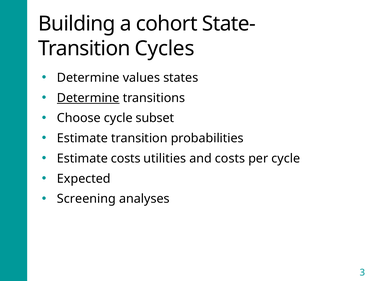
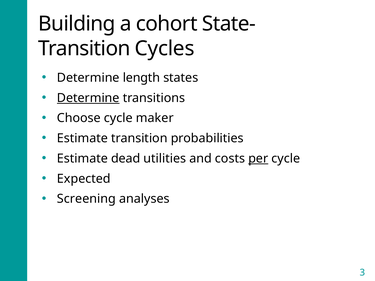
values: values -> length (141, 78)
subset: subset -> maker (155, 118)
Estimate costs: costs -> dead (126, 159)
per underline: none -> present (258, 159)
